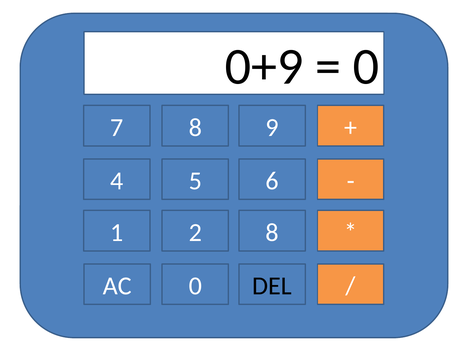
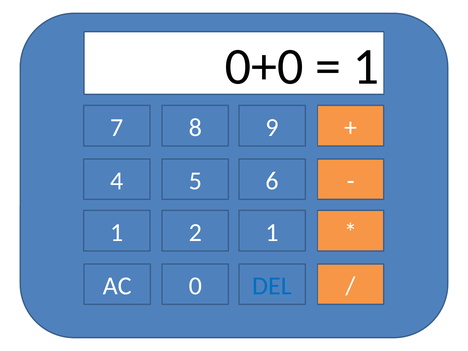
0+9: 0+9 -> 0+0 (264, 67)
0: 0 -> 1 (366, 67)
8: 8 -> 1 (272, 233)
DEL colour: black -> blue (272, 286)
